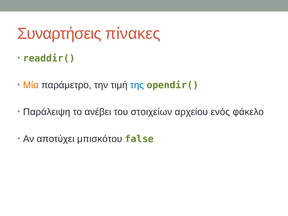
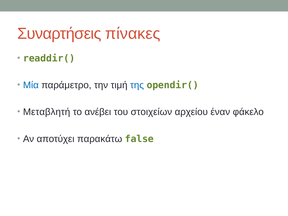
Μία colour: orange -> blue (31, 85)
Παράλειψη: Παράλειψη -> Μεταβλητή (47, 112)
ενός: ενός -> έναν (220, 112)
μπισκότου: μπισκότου -> παρακάτω (100, 139)
